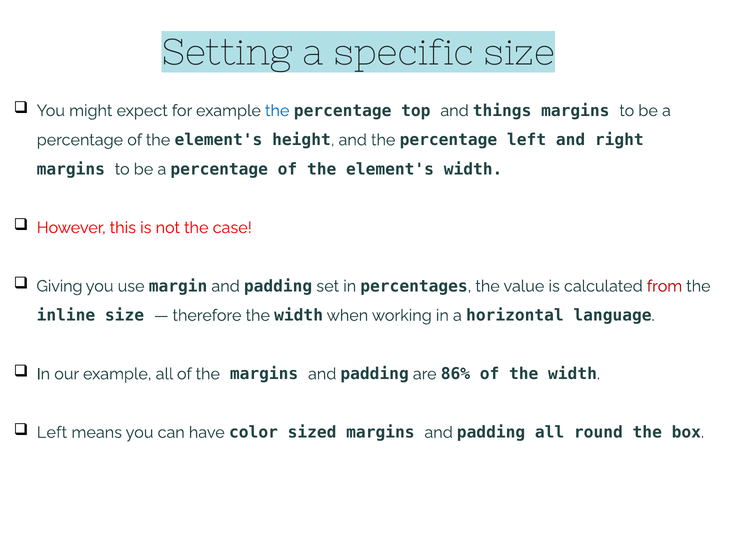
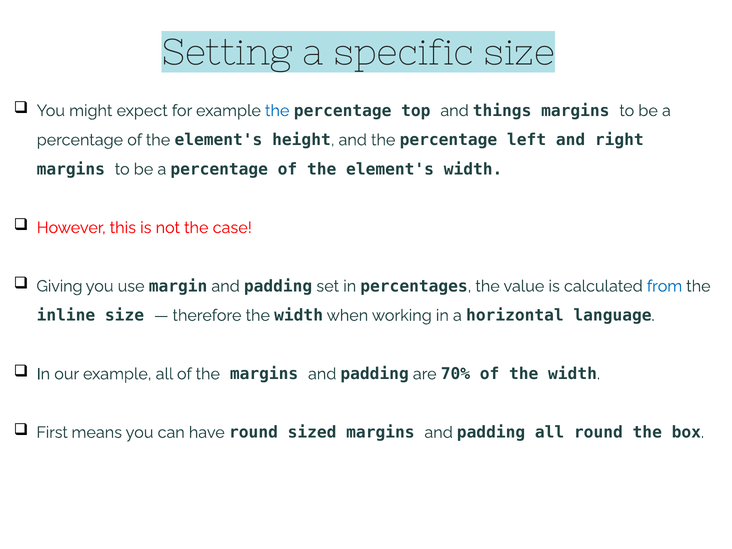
from colour: red -> blue (665, 286)
86%: 86% -> 70% (455, 374)
Left: Left -> First (52, 432)
have color: color -> round (254, 432)
